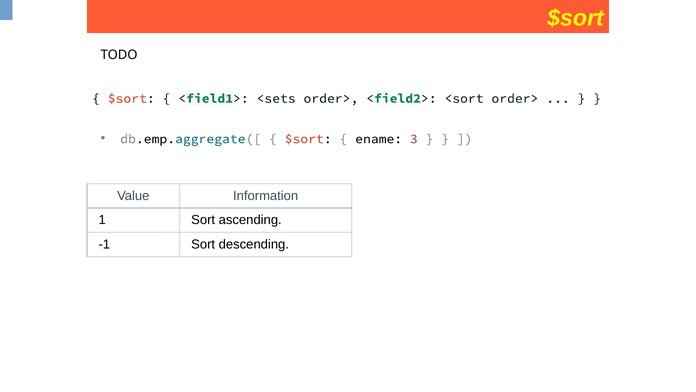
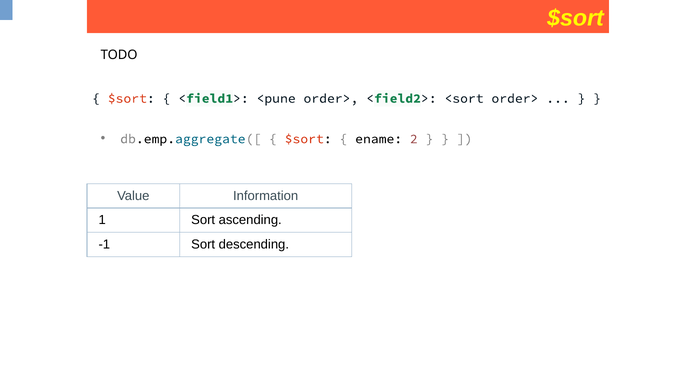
<sets: <sets -> <pune (276, 98)
3: 3 -> 2 (414, 139)
